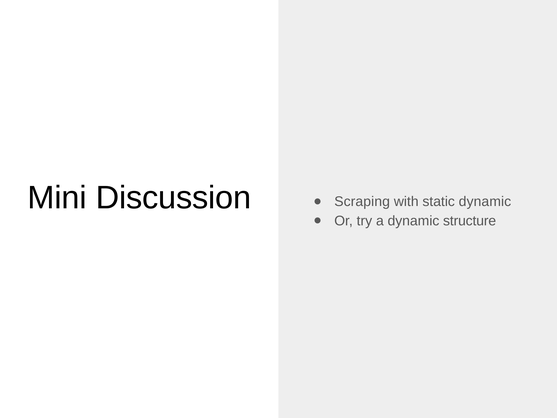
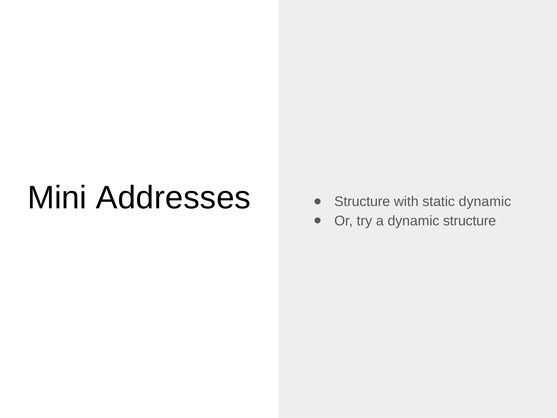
Discussion: Discussion -> Addresses (173, 198)
Scraping: Scraping -> Structure (362, 201)
